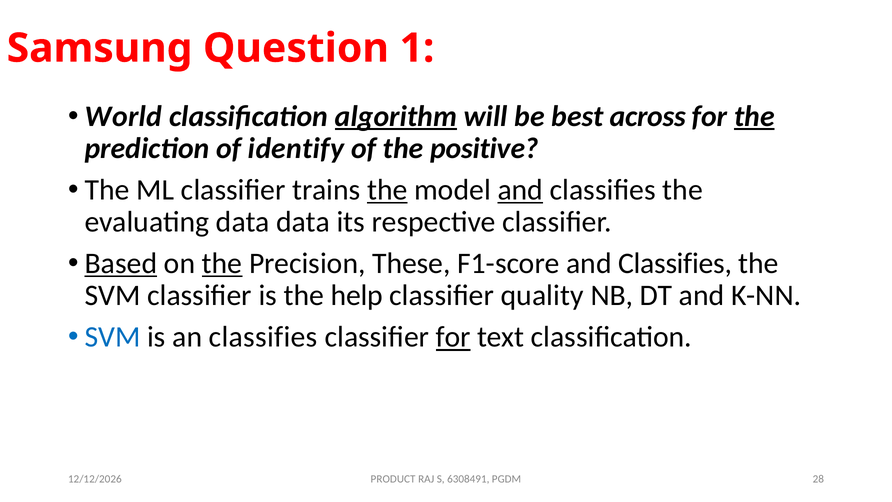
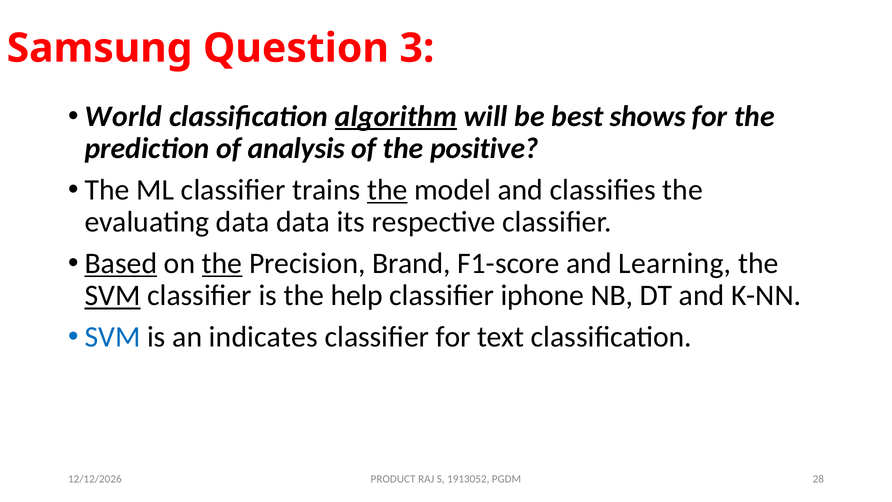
1: 1 -> 3 (417, 48)
across: across -> shows (648, 116)
the underline: present -> none (754, 116)
identify: identify -> analysis (296, 148)
and underline: present -> none (520, 190)
These: These -> Brand (412, 263)
F1-score and Classifies: Classifies -> Learning (675, 263)
SVM underline: none -> present (113, 295)
quality: quality -> iphone (542, 295)
an classifies: classifies -> indicates (263, 337)
for underline: present -> none (453, 337)
6308491: 6308491 -> 1913052 (468, 479)
